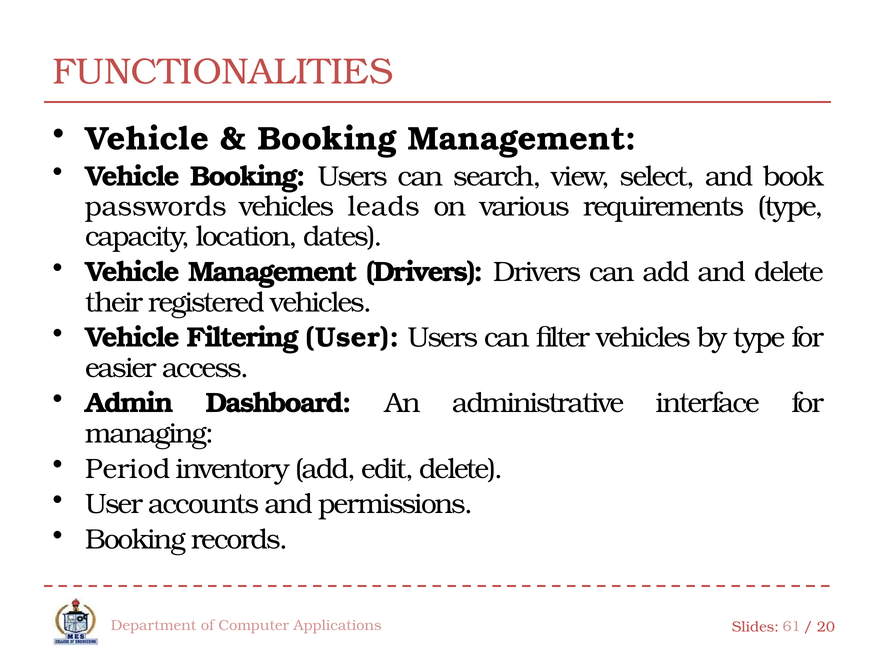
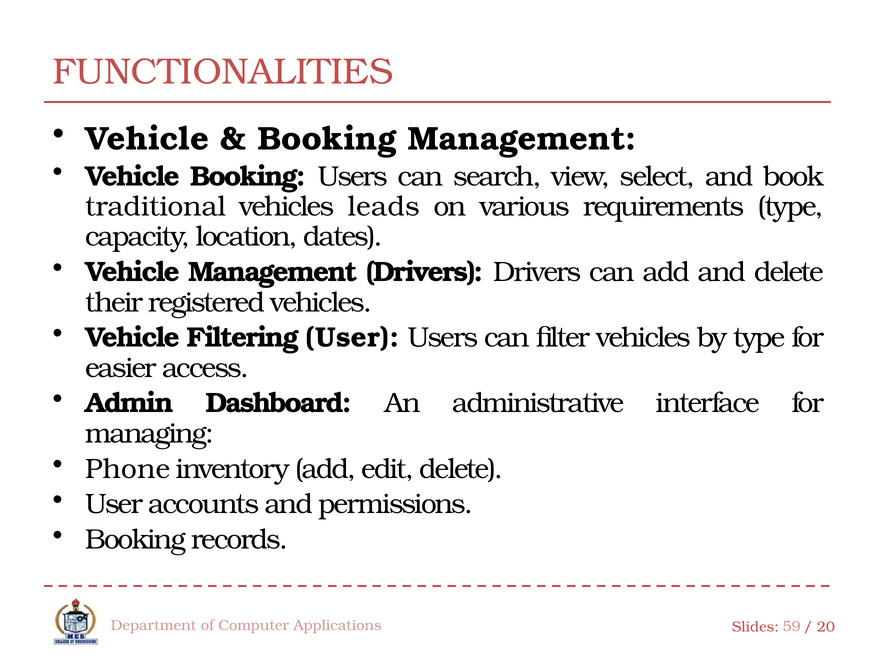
passwords: passwords -> traditional (156, 207)
Period: Period -> Phone (128, 469)
61: 61 -> 59 (792, 627)
